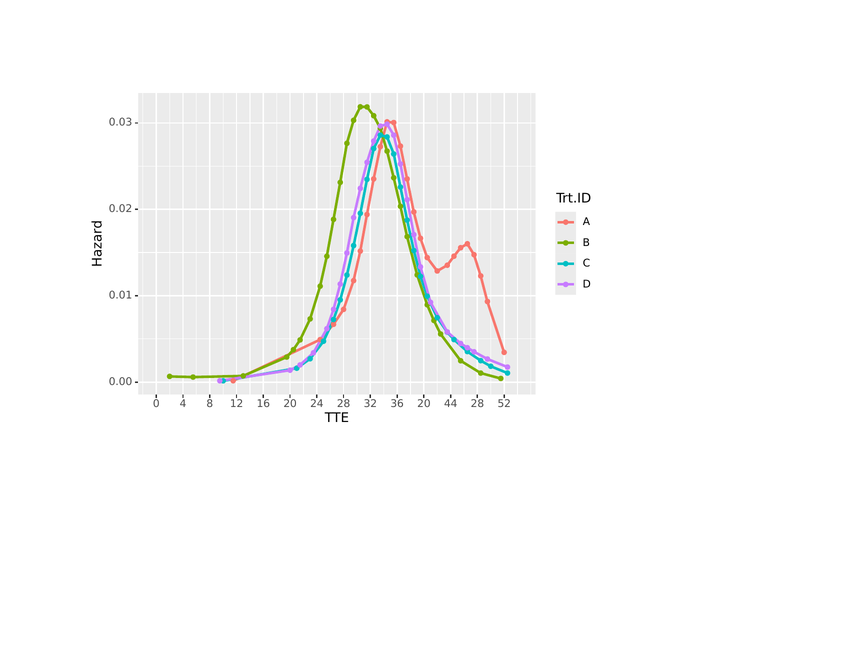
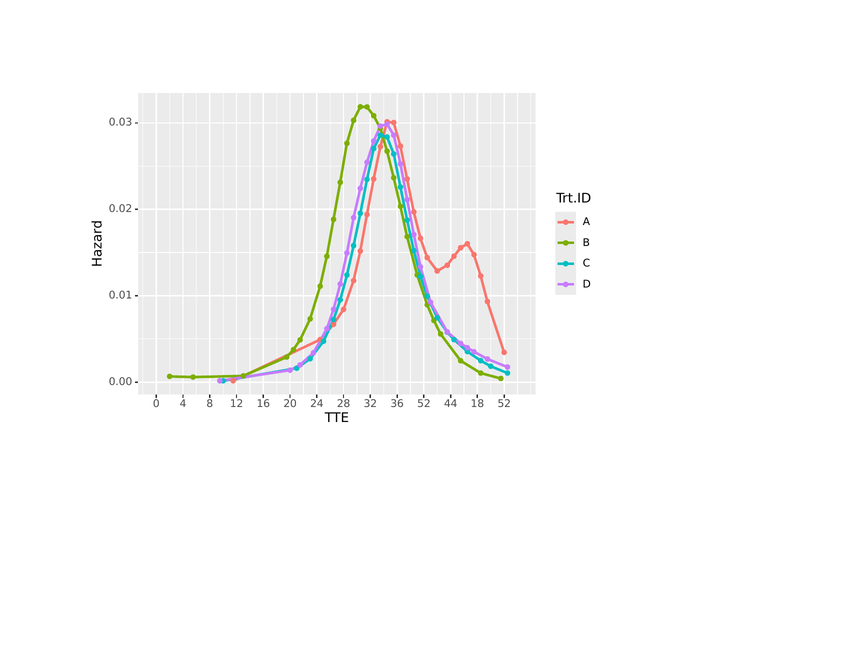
36 20: 20 -> 52 (424, 404)
44 28: 28 -> 18 (477, 404)
